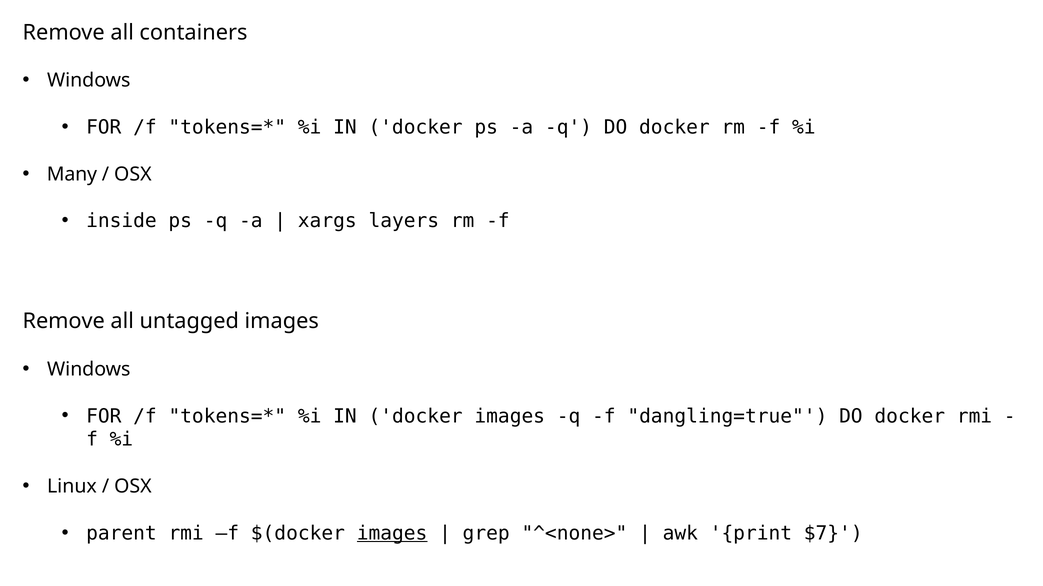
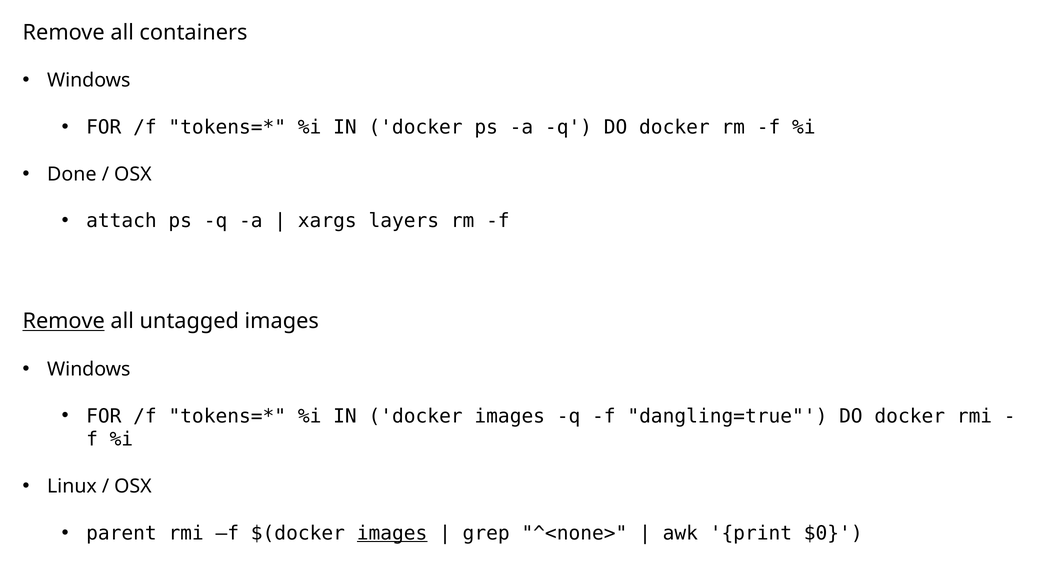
Many: Many -> Done (72, 174)
inside: inside -> attach (121, 221)
Remove underline: none -> present (64, 322)
$7: $7 -> $0 (833, 534)
